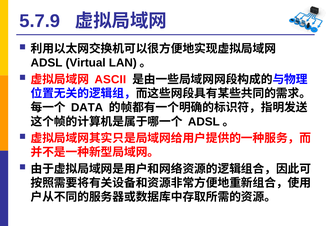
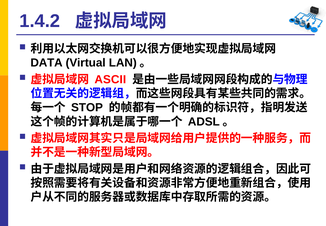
5.7.9: 5.7.9 -> 1.4.2 (40, 21)
ADSL: ADSL -> DATA (47, 63)
DATA: DATA -> STOP (87, 107)
